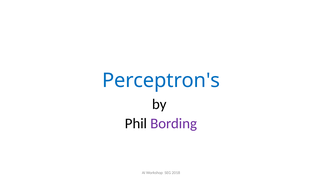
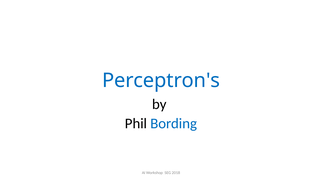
Bording colour: purple -> blue (174, 124)
